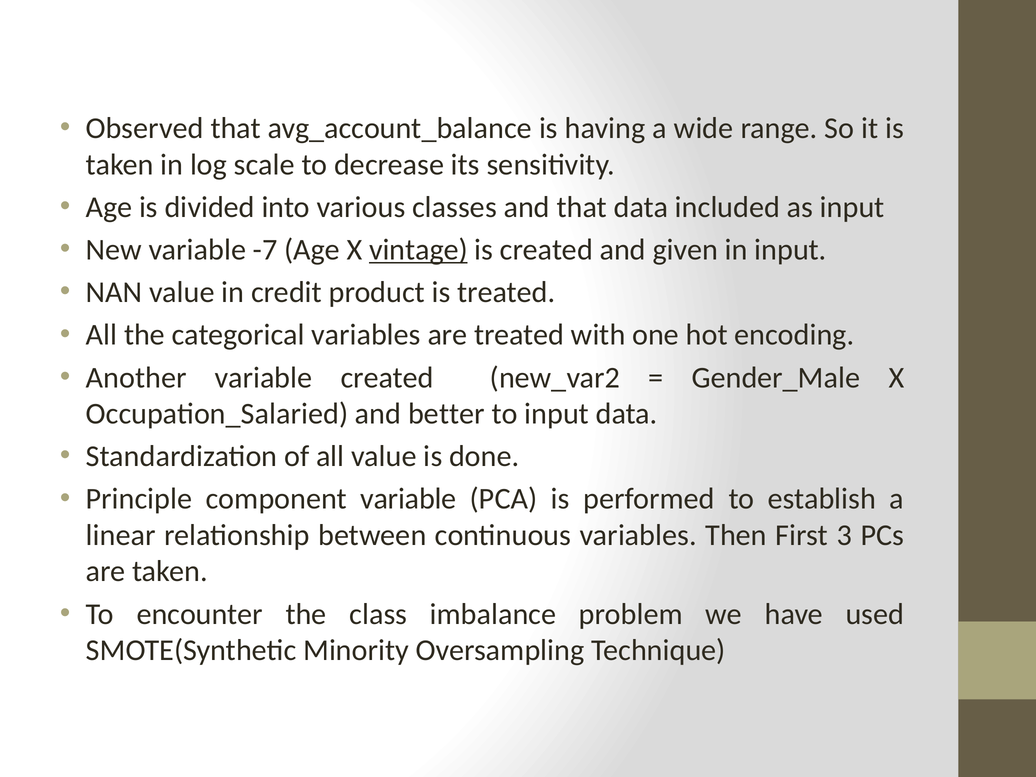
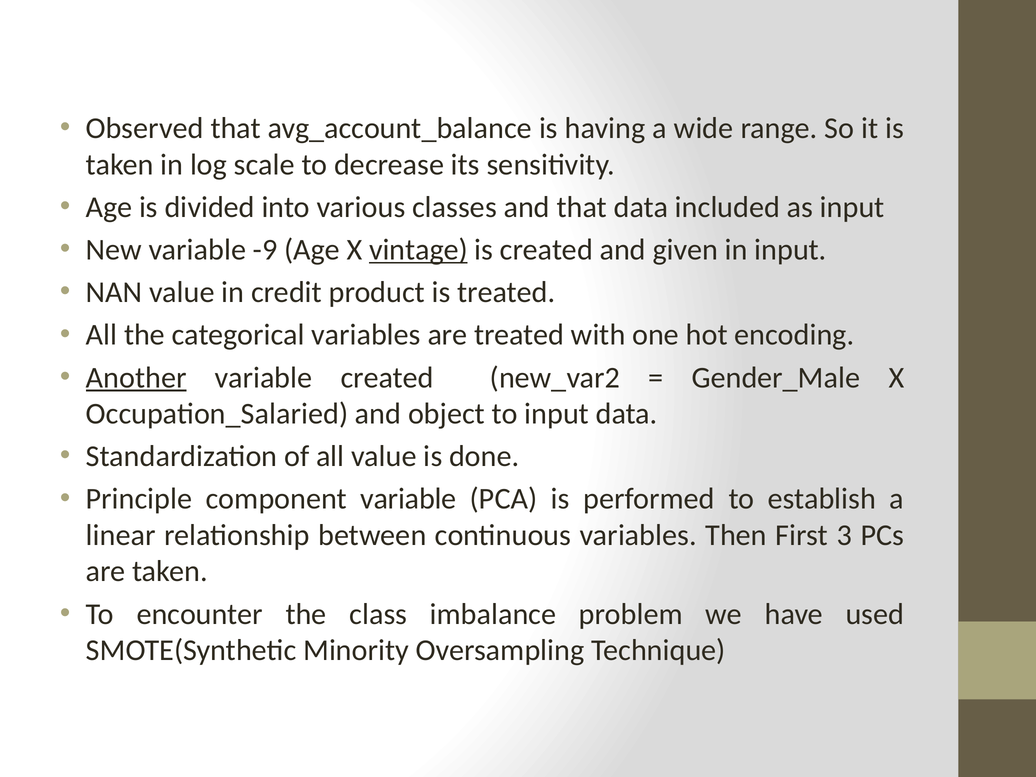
-7: -7 -> -9 (265, 250)
Another underline: none -> present (136, 378)
better: better -> object (446, 414)
